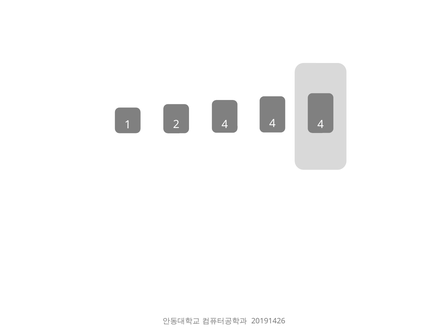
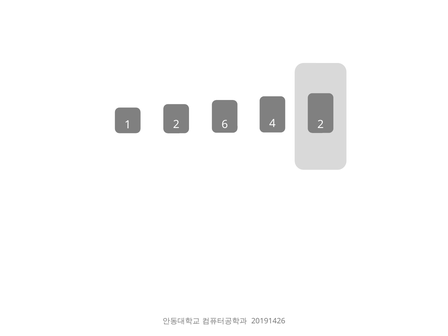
2 4: 4 -> 6 (225, 124)
4: 4 -> 2 (321, 124)
